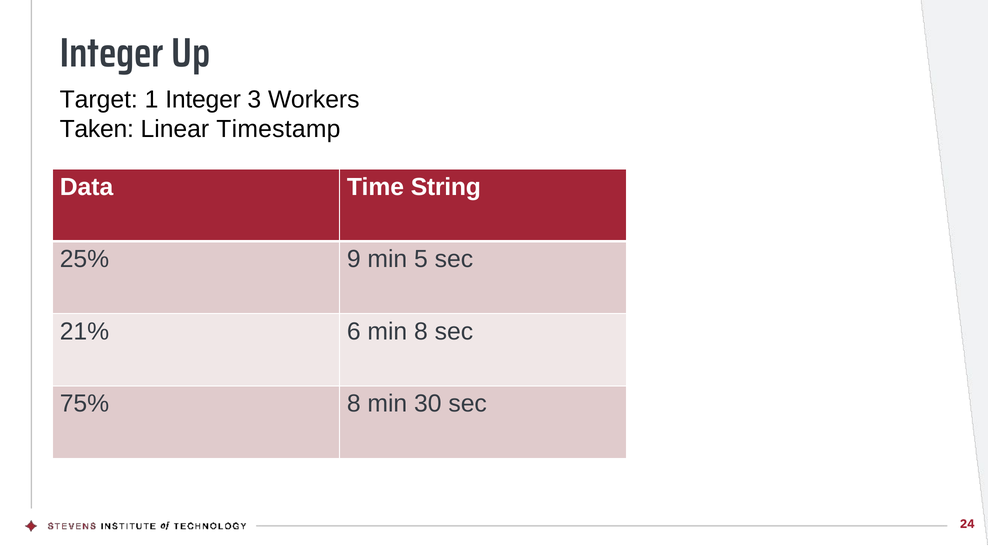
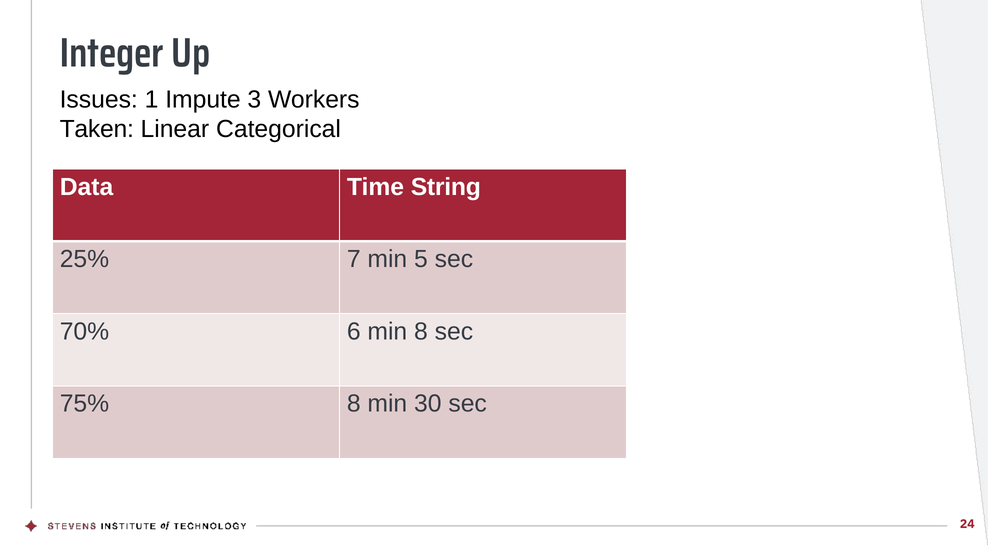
Target: Target -> Issues (99, 100)
1 Integer: Integer -> Impute (203, 100)
Timestamp: Timestamp -> Categorical (279, 129)
9: 9 -> 7 (354, 259)
21%: 21% -> 70% (84, 331)
